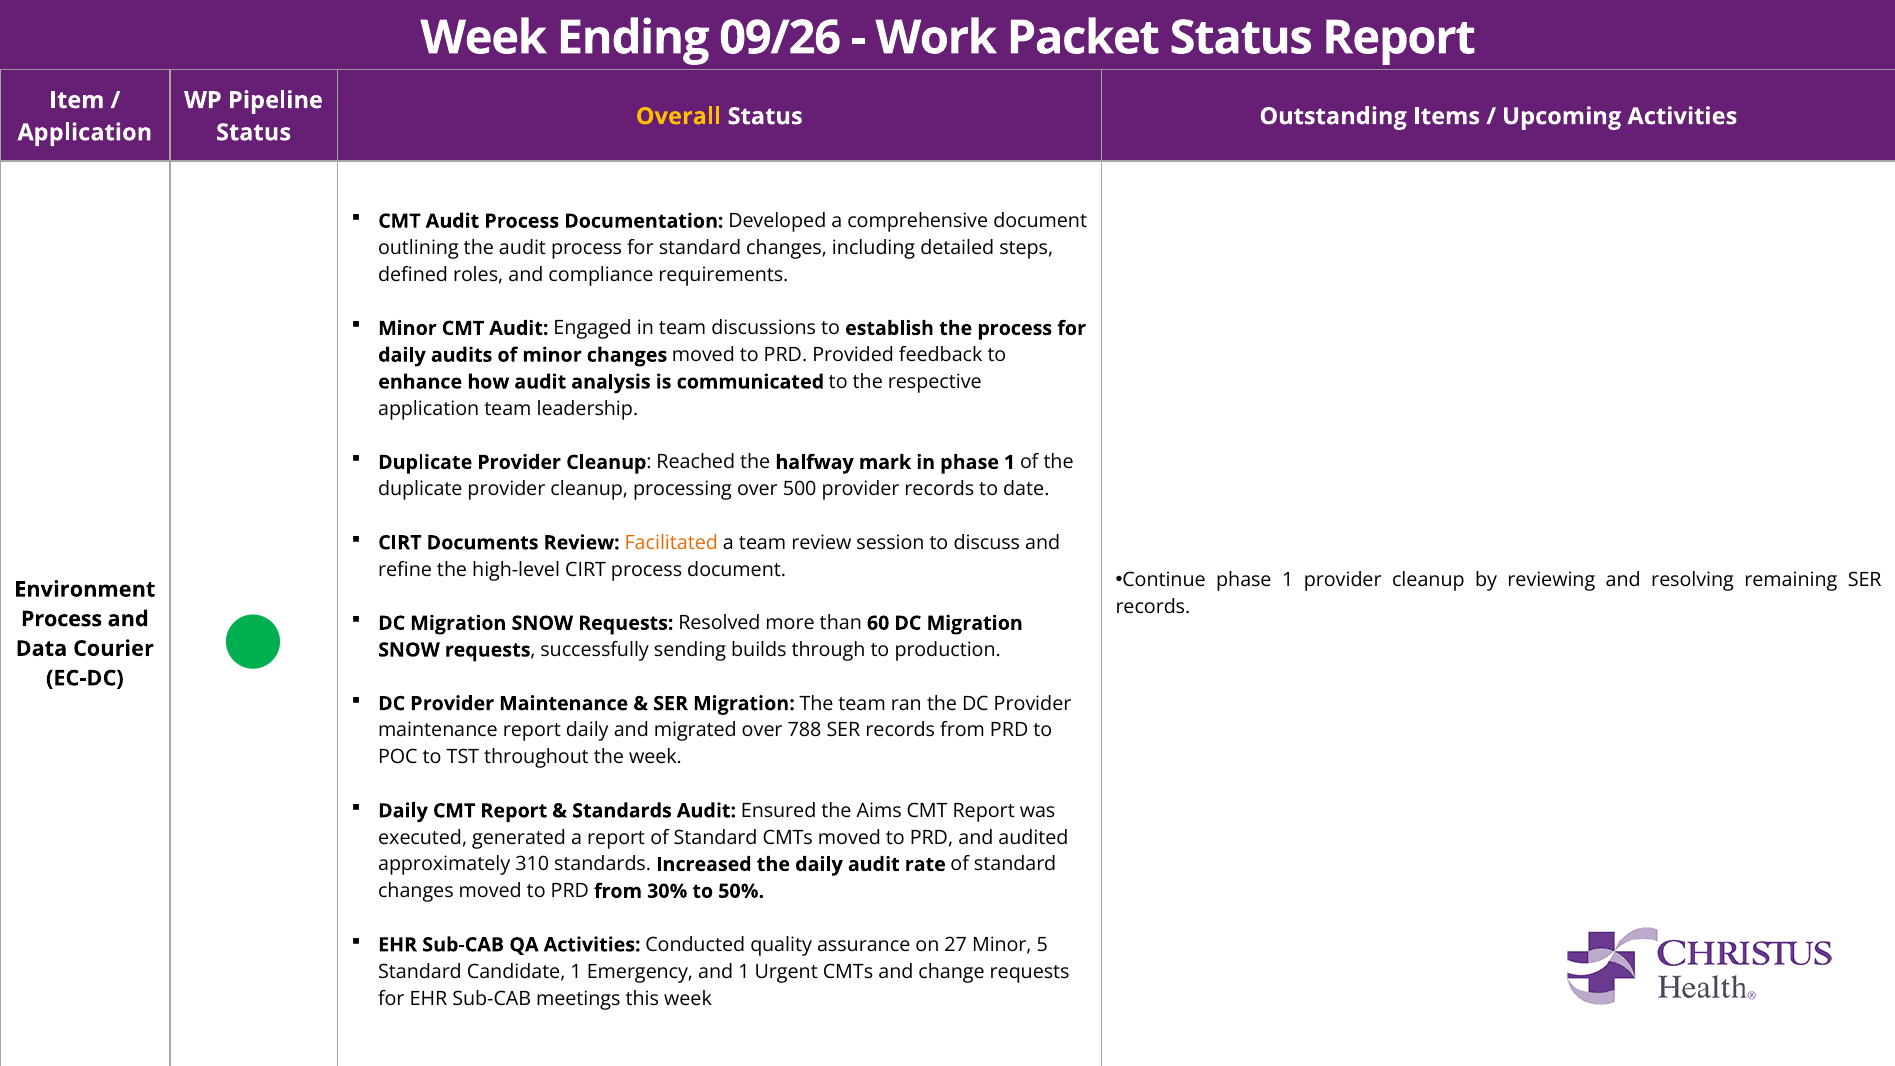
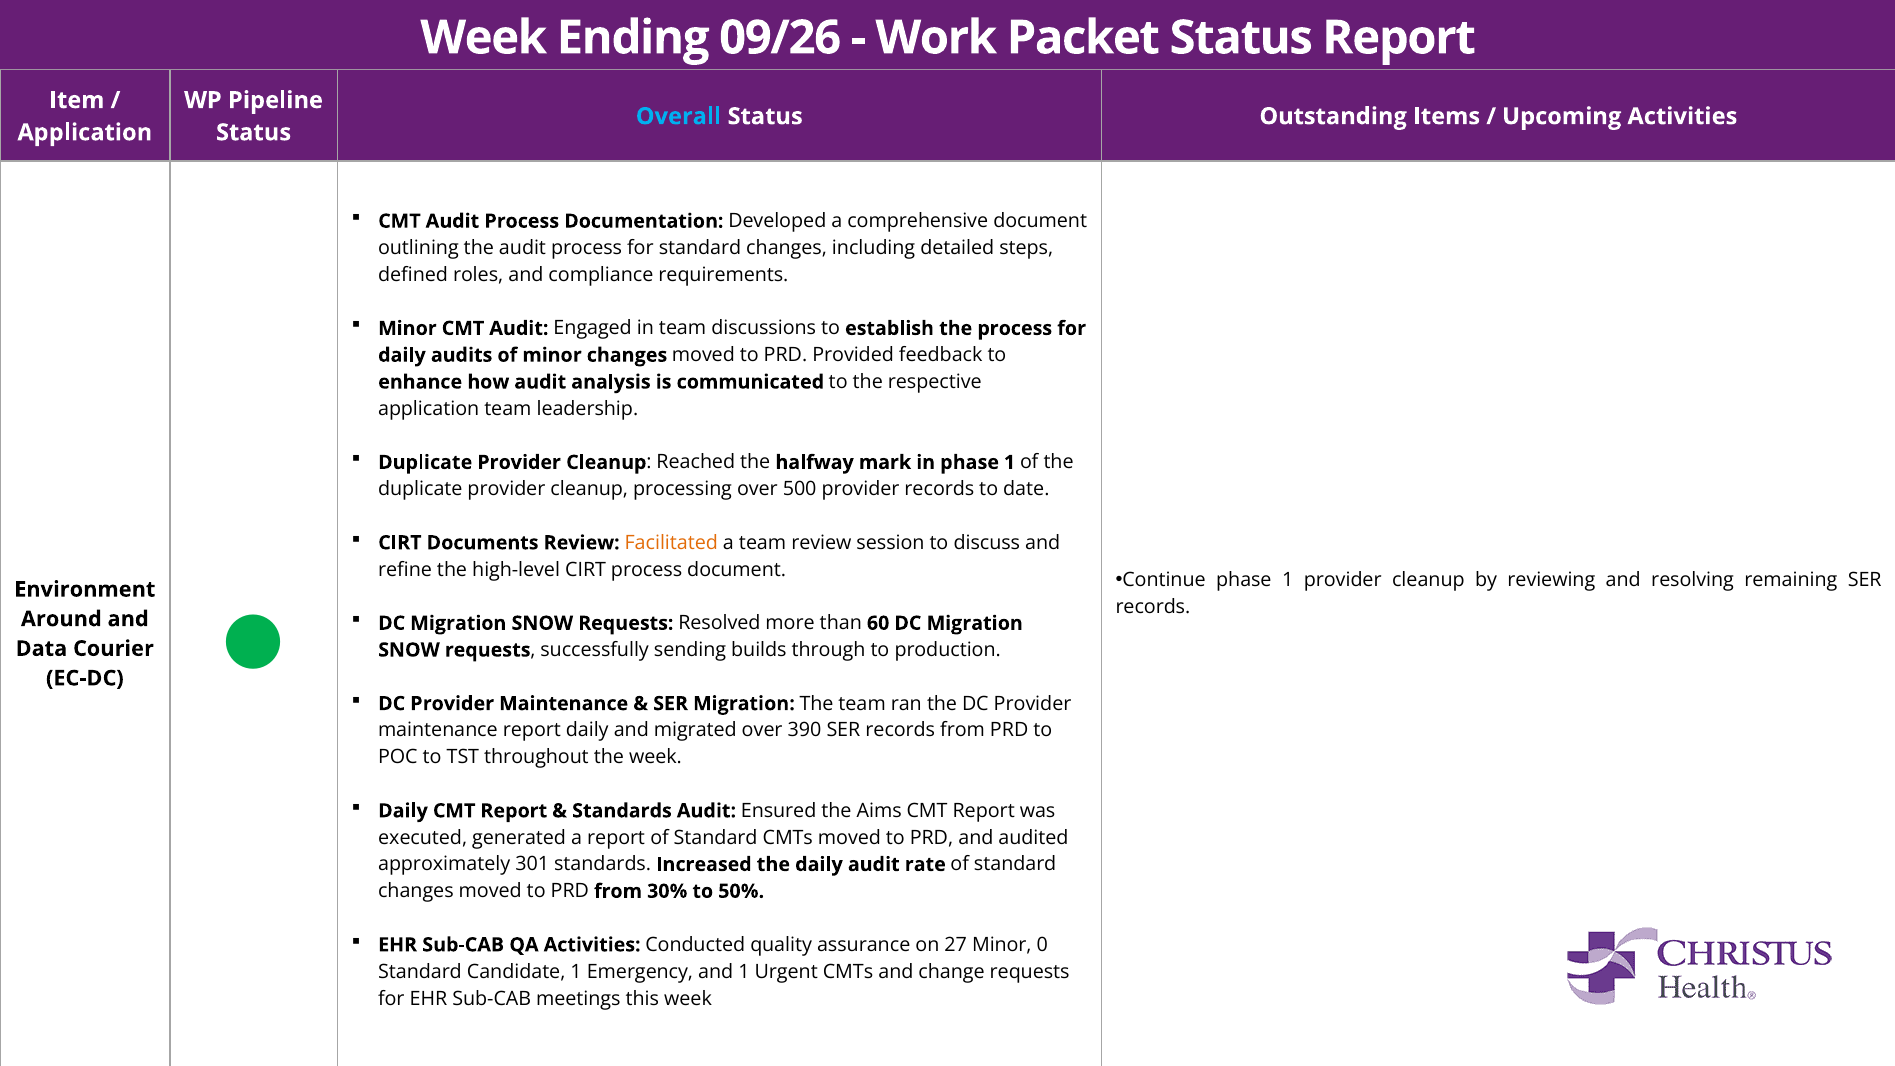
Overall colour: yellow -> light blue (679, 116)
Process: Process -> Around (61, 619)
788: 788 -> 390 (805, 730)
310: 310 -> 301 (532, 864)
5: 5 -> 0 (1042, 945)
